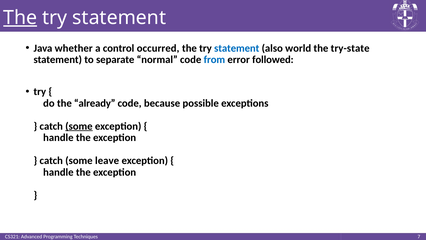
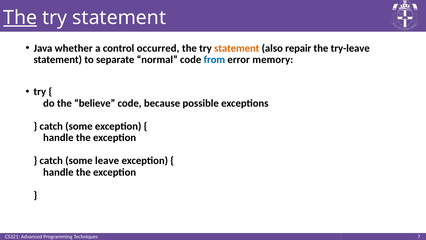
statement colour: blue -> orange (237, 48)
world: world -> repair (298, 48)
try-state: try-state -> try-leave (350, 48)
followed: followed -> memory (273, 60)
already: already -> believe (95, 103)
some underline: present -> none (79, 126)
